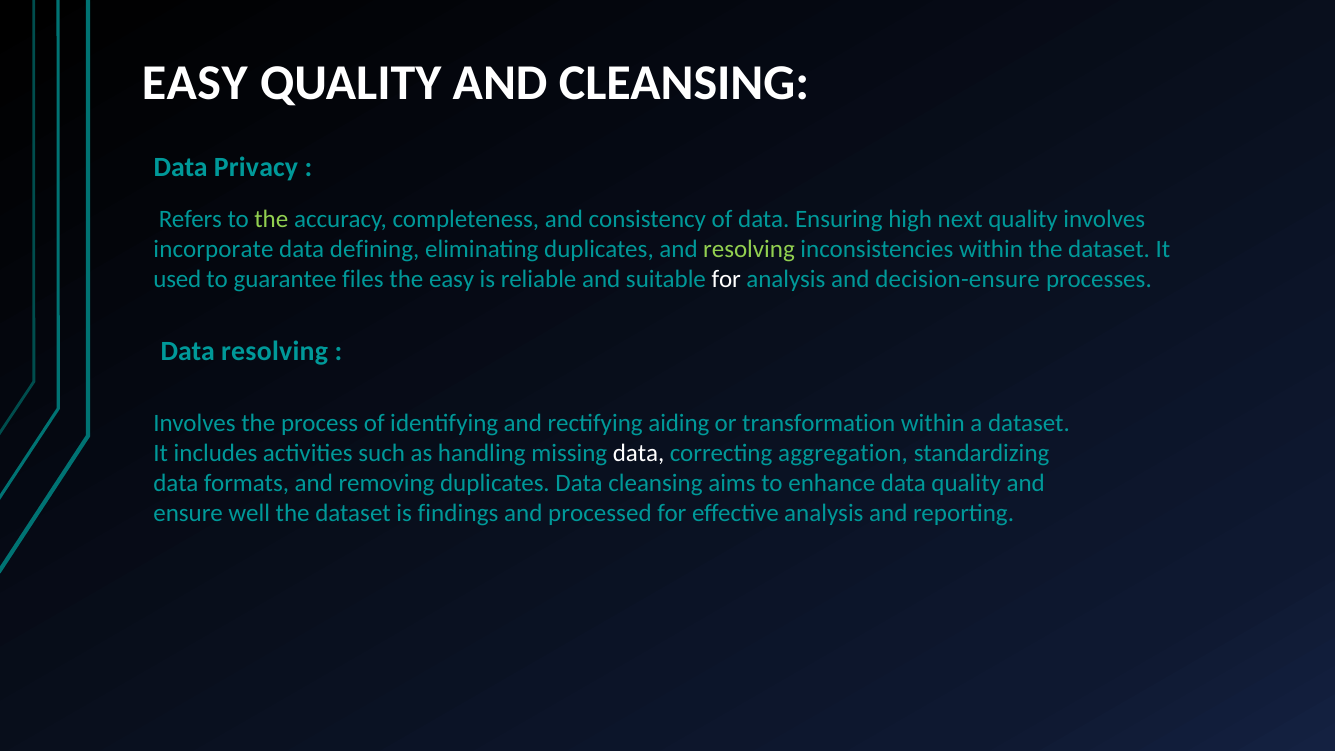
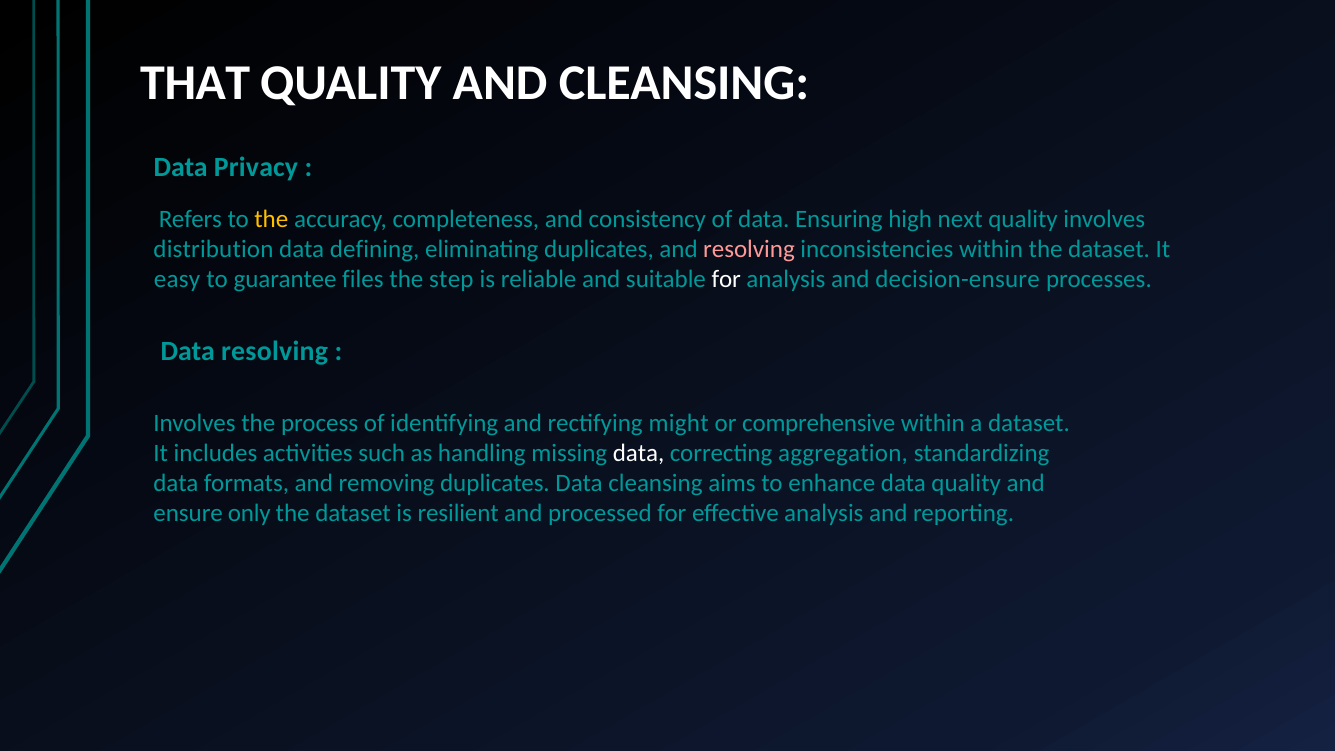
EASY: EASY -> THAT (195, 83)
the colour: light green -> yellow (271, 219)
incorporate: incorporate -> distribution (213, 249)
resolving colour: light green -> pink (749, 249)
used: used -> easy (177, 279)
the easy: easy -> step (451, 279)
aiding: aiding -> might (679, 423)
transformation: transformation -> comprehensive (819, 423)
well: well -> only (249, 513)
findings: findings -> resilient (458, 513)
